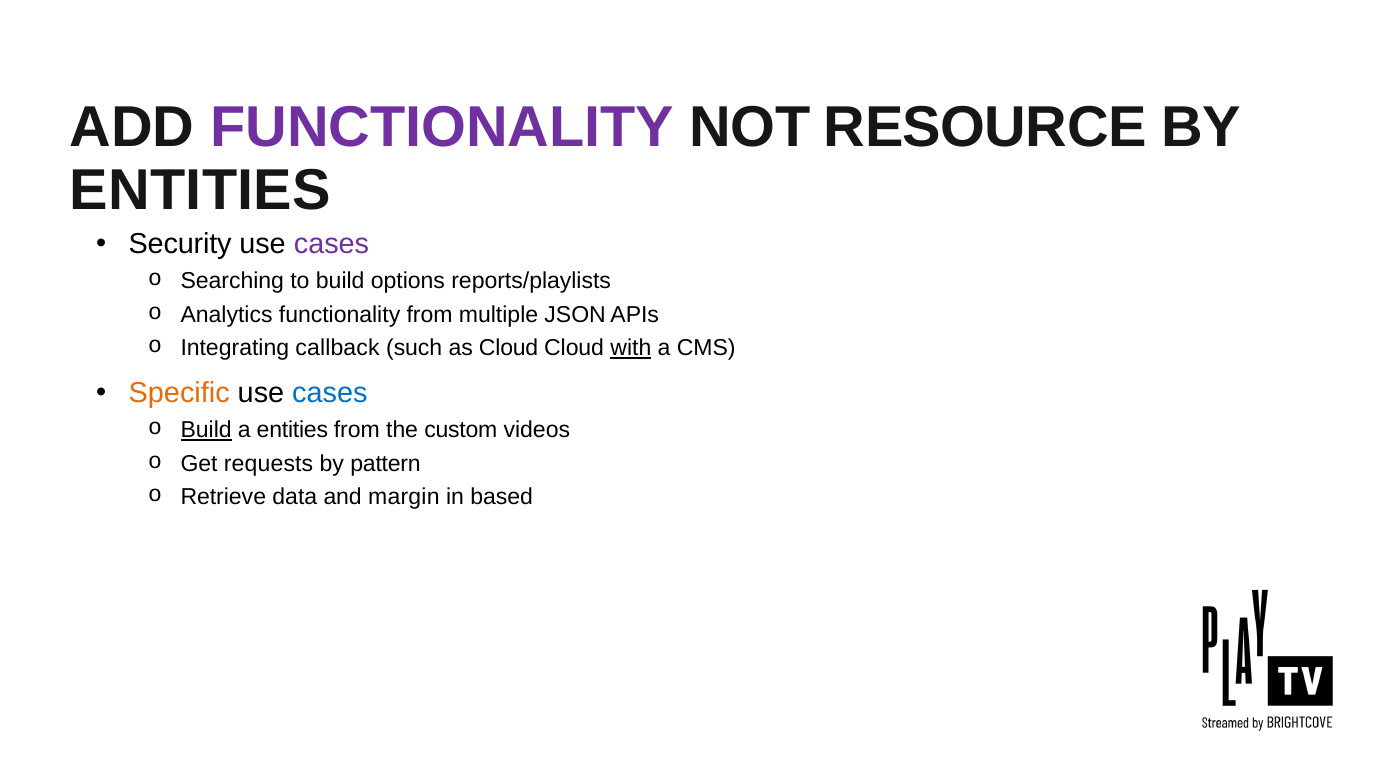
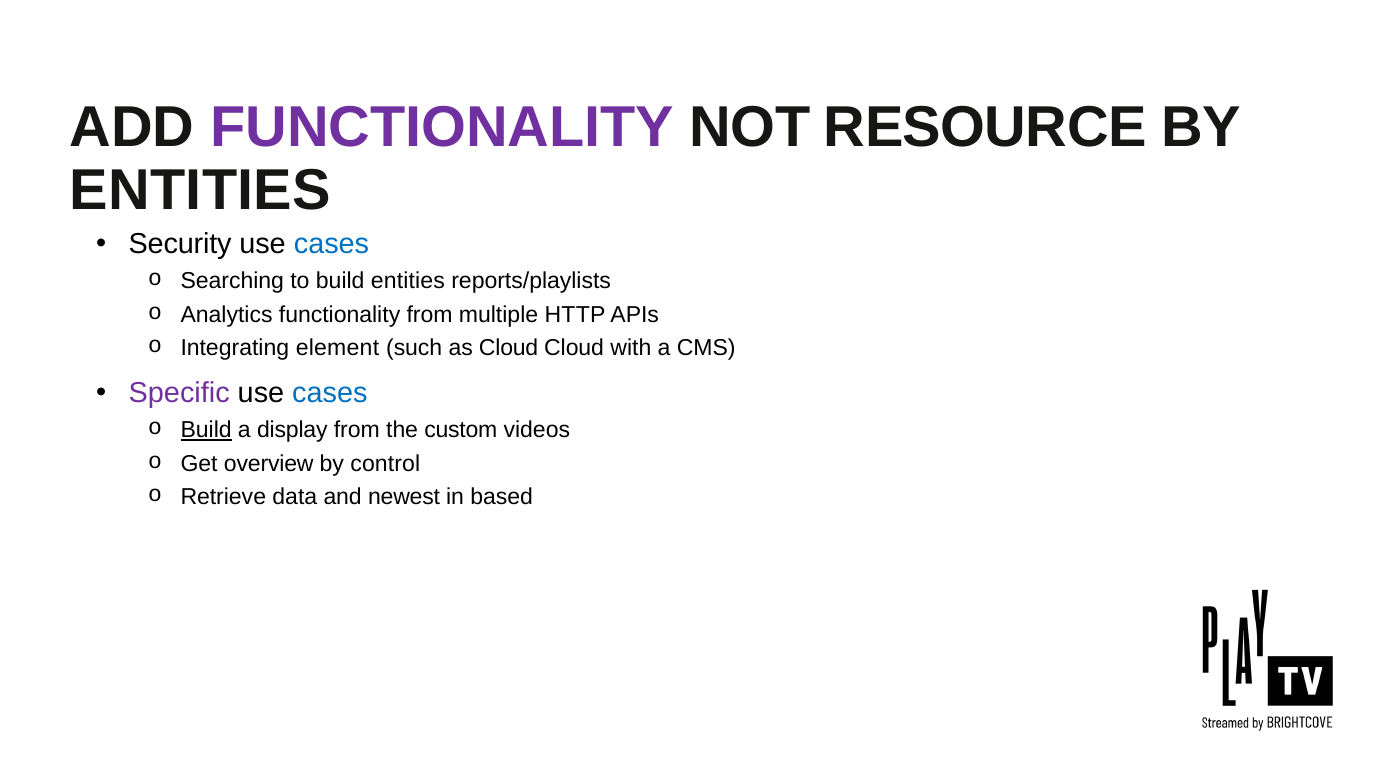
cases colour: purple -> blue (332, 244)
build options: options -> entities (408, 281)
JSON: JSON -> HTTP (575, 315)
callback: callback -> element (337, 348)
with underline: present -> none (631, 348)
Specific colour: orange -> purple (179, 394)
a entities: entities -> display (292, 430)
requests: requests -> overview (269, 464)
pattern: pattern -> control (385, 464)
margin: margin -> newest (404, 497)
